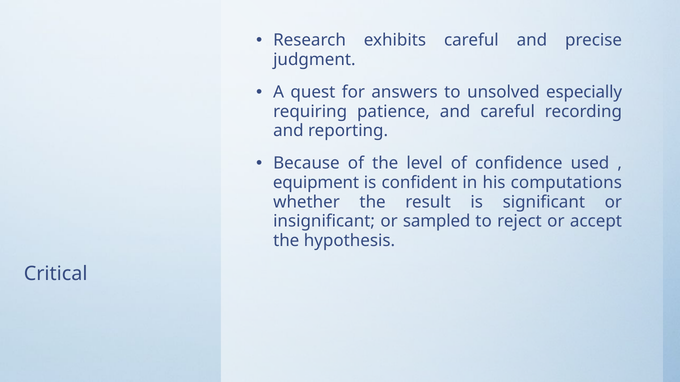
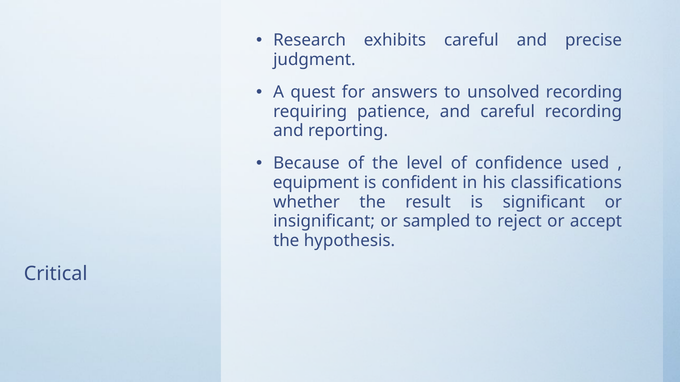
unsolved especially: especially -> recording (584, 92)
computations: computations -> classifications (566, 183)
